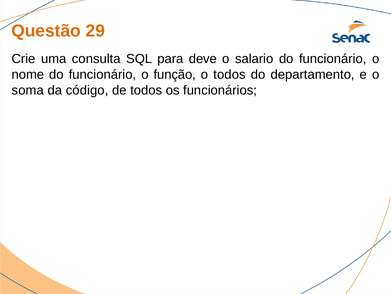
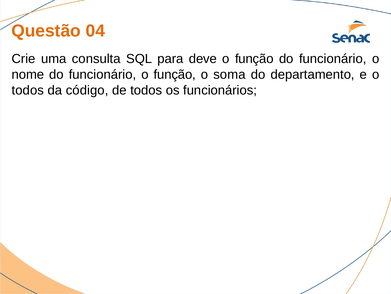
29: 29 -> 04 (95, 31)
salario: salario -> função (254, 59)
o todos: todos -> soma (229, 74)
soma: soma -> todos (28, 90)
